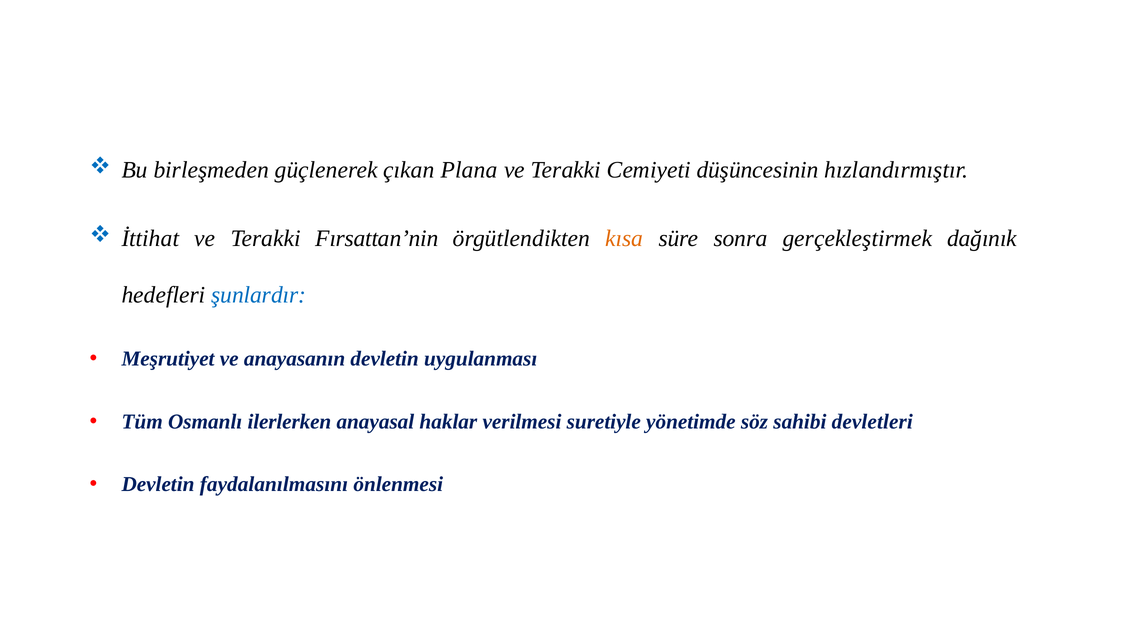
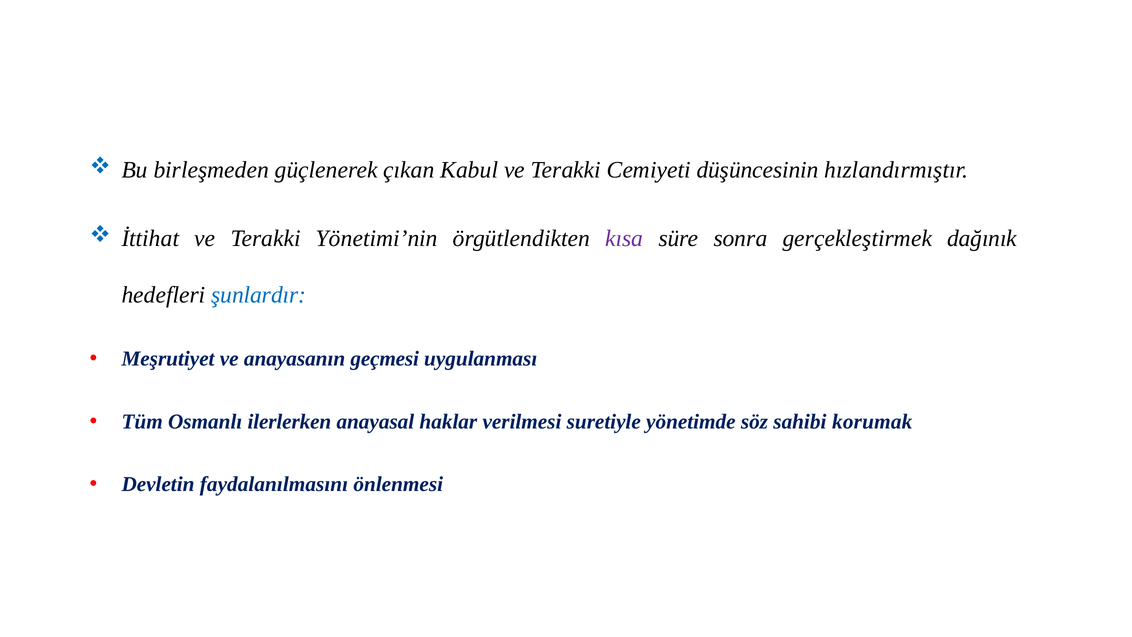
Plana: Plana -> Kabul (469, 170)
Fırsattan’nin: Fırsattan’nin -> Yönetimi’nin (377, 238)
kısa colour: orange -> purple (624, 238)
anayasanın devletin: devletin -> geçmesi (385, 359)
devletleri: devletleri -> korumak (872, 422)
